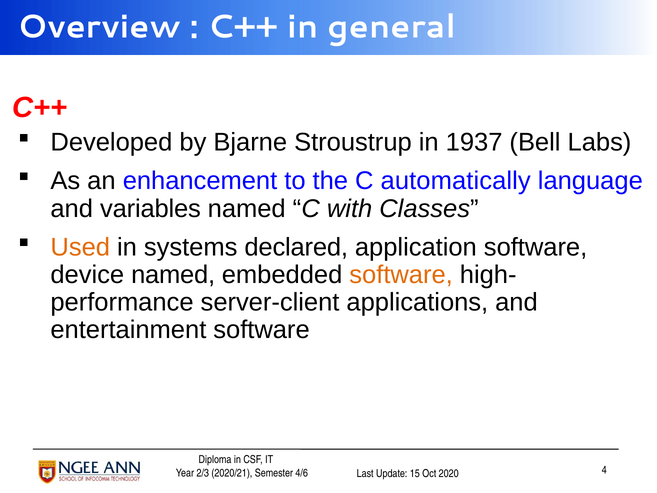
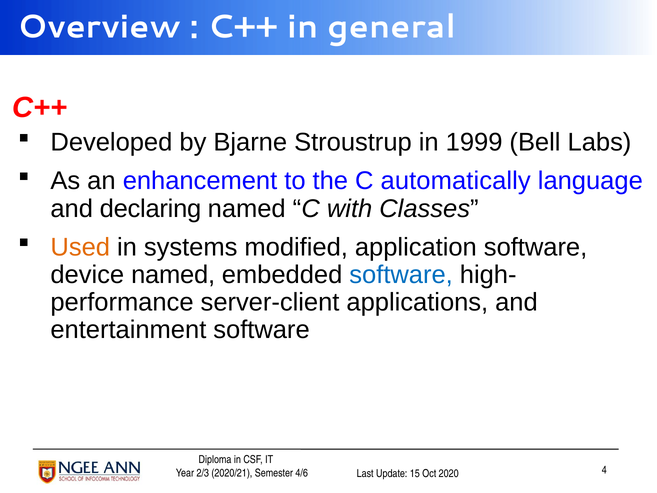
1937: 1937 -> 1999 (474, 142)
variables: variables -> declaring (151, 208)
declared: declared -> modified (296, 247)
software colour: orange -> blue (401, 275)
